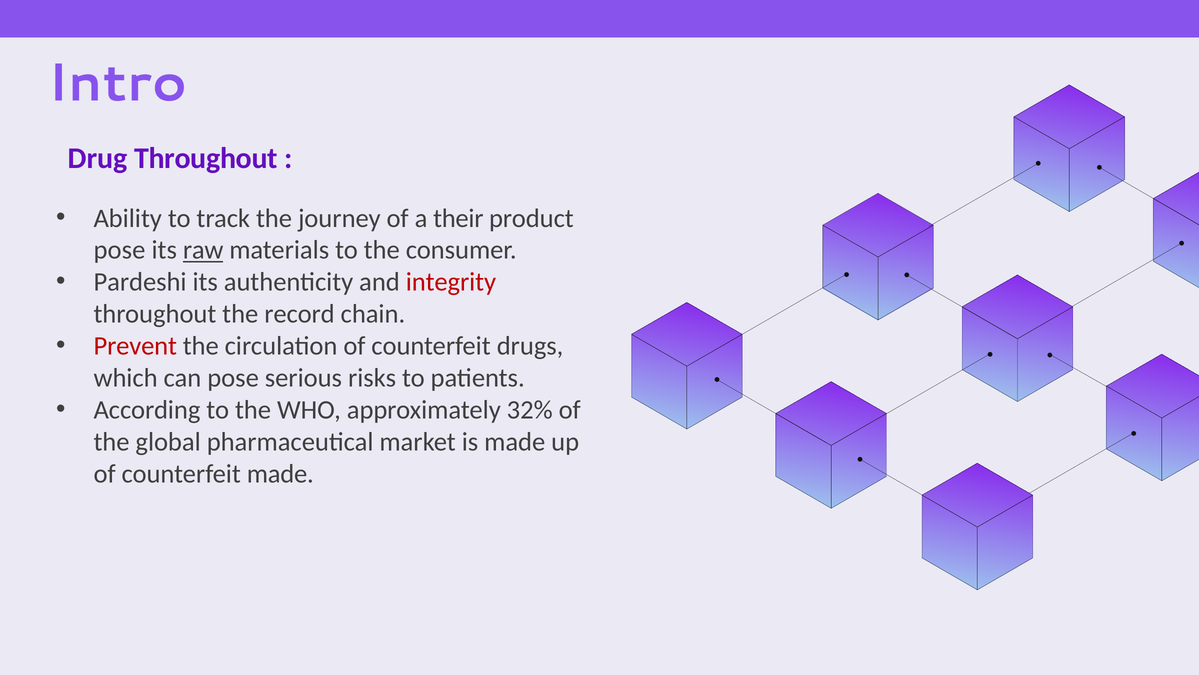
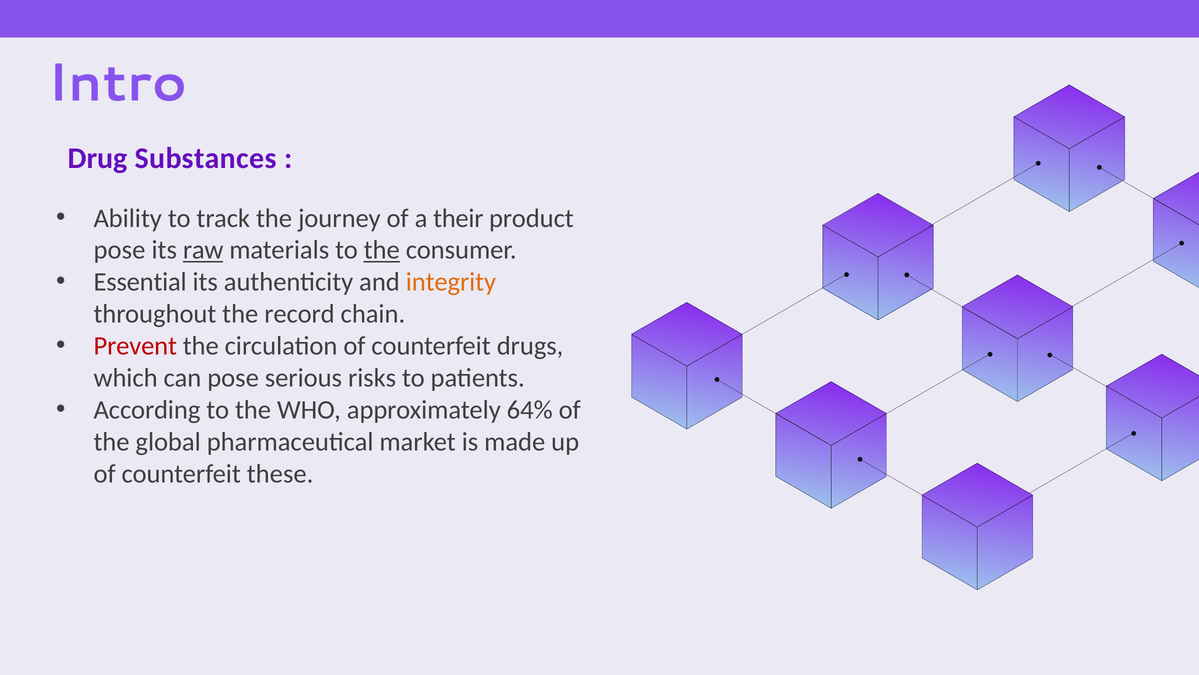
Drug Throughout: Throughout -> Substances (206, 158)
the underline: none -> present (382, 250)
Pardeshi: Pardeshi -> Essential (140, 282)
integrity colour: red -> orange (451, 282)
32%: 32% -> 64% (530, 410)
counterfeit made: made -> these (280, 474)
